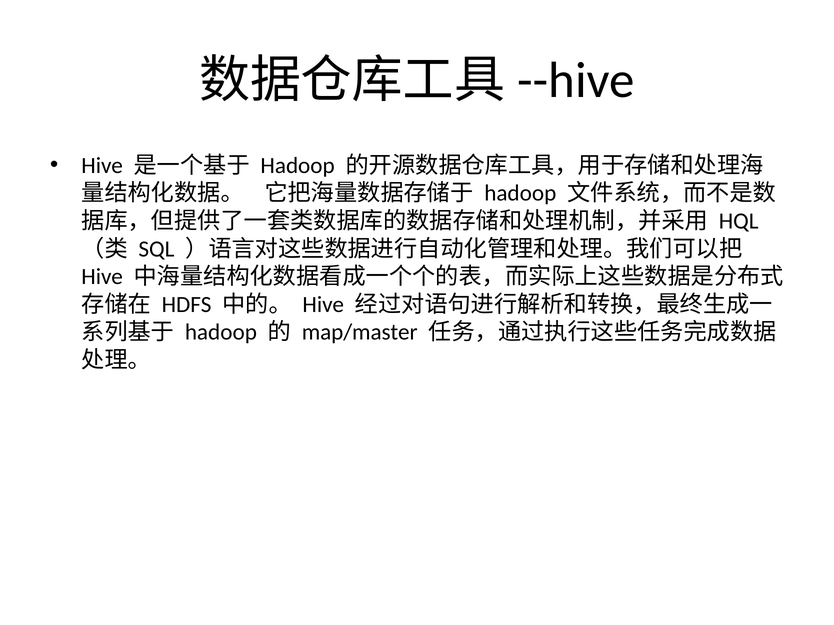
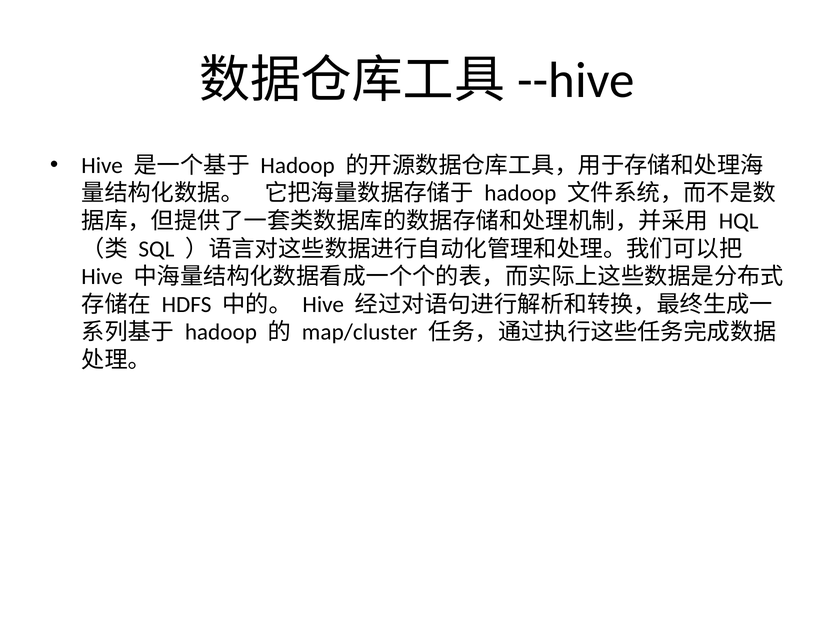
map/master: map/master -> map/cluster (360, 333)
